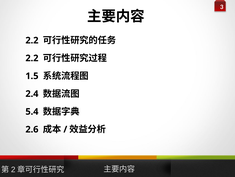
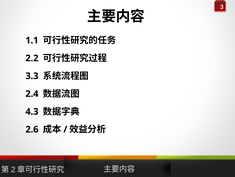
2.2: 2.2 -> 1.1 (32, 40)
1.5: 1.5 -> 3.3 (32, 76)
5.4: 5.4 -> 4.3 (32, 111)
